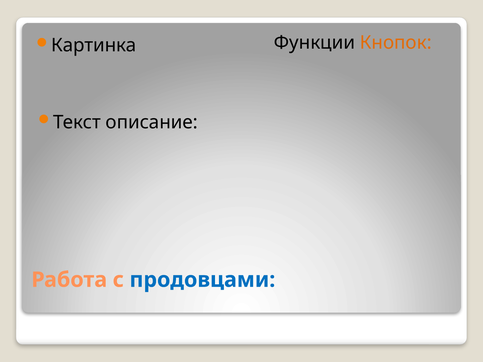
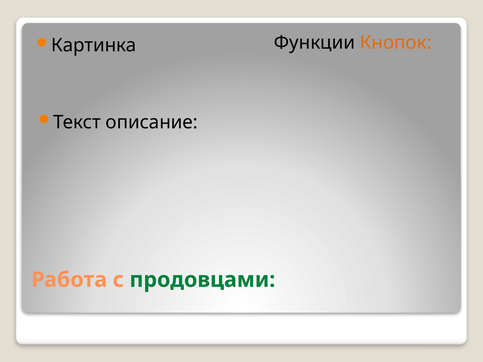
продовцами colour: blue -> green (202, 280)
